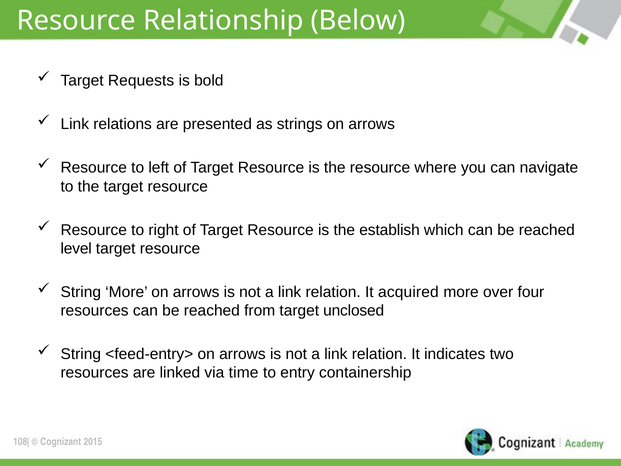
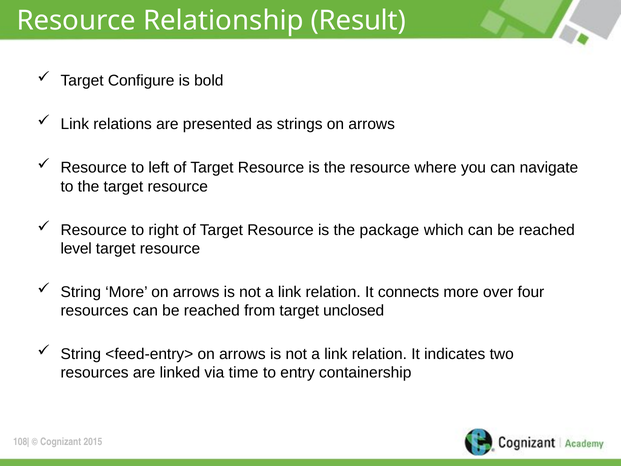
Below: Below -> Result (358, 21)
Requests: Requests -> Configure (141, 81)
establish: establish -> package (389, 230)
acquired: acquired -> connects (409, 292)
